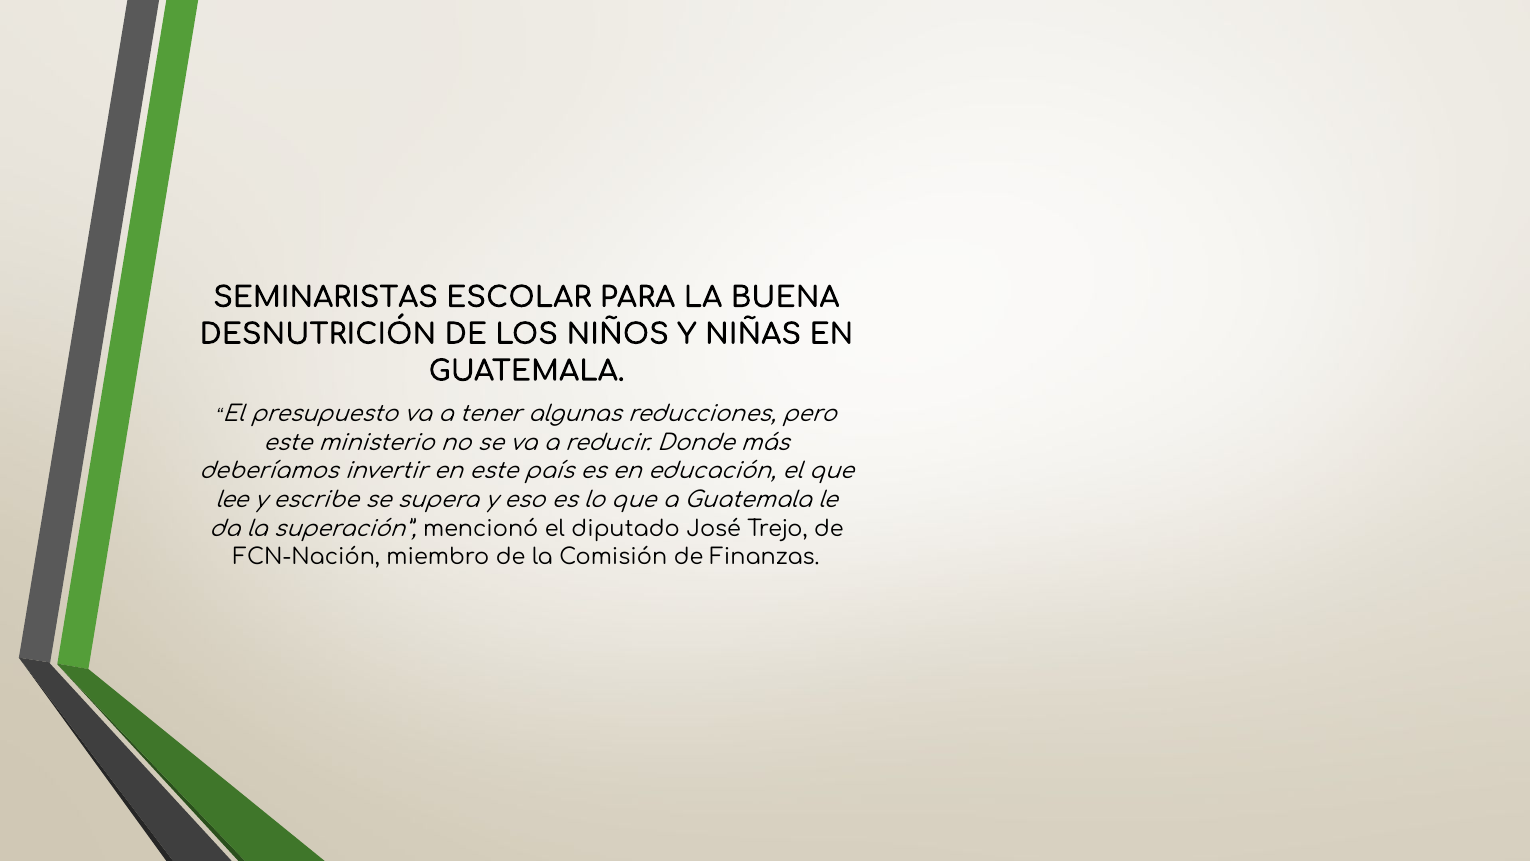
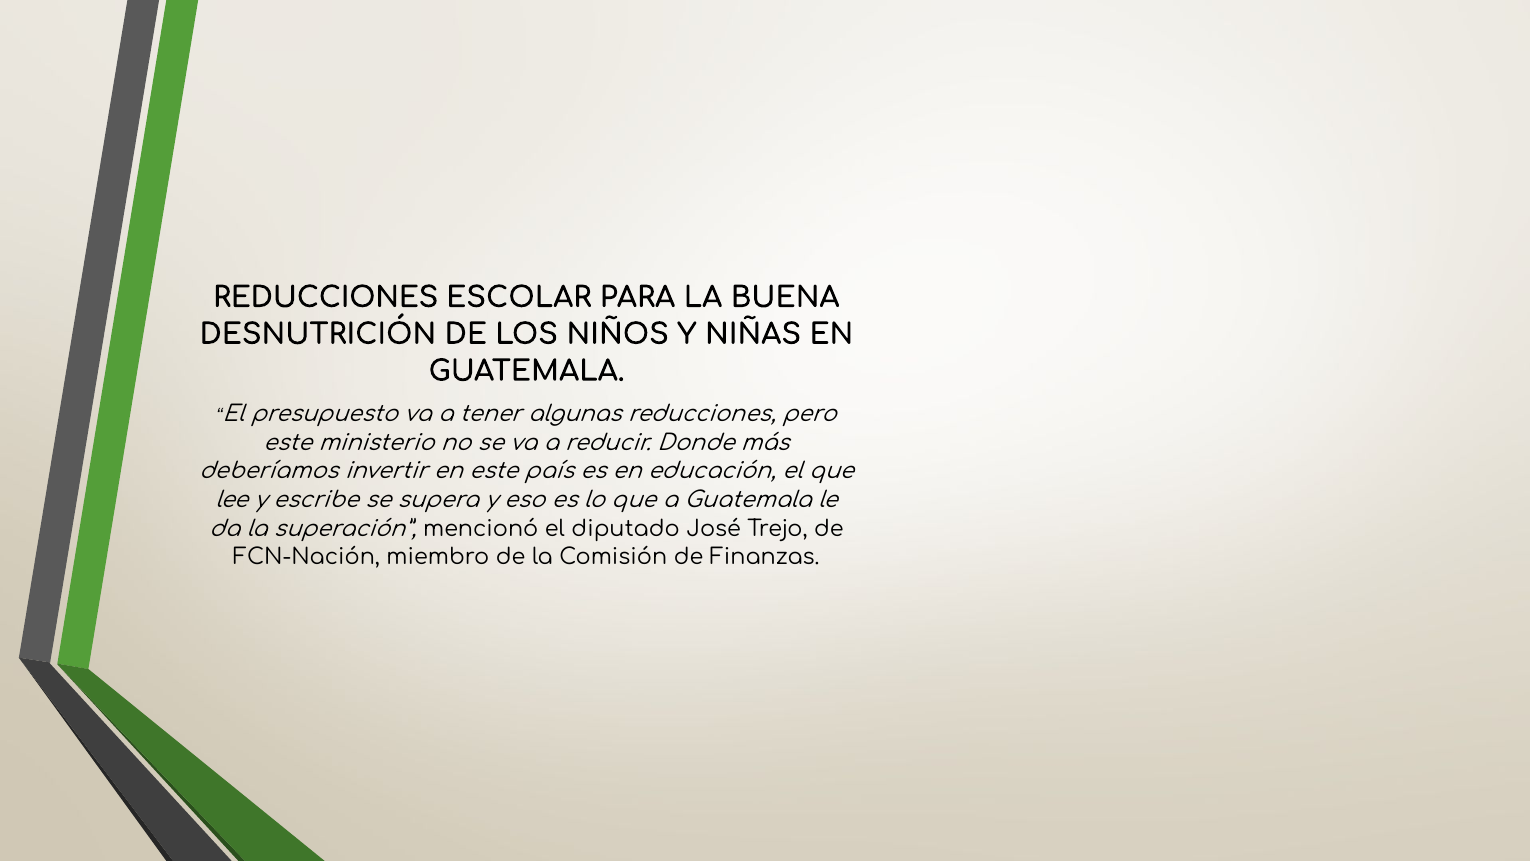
SEMINARISTAS: SEMINARISTAS -> REDUCCIONES (326, 297)
